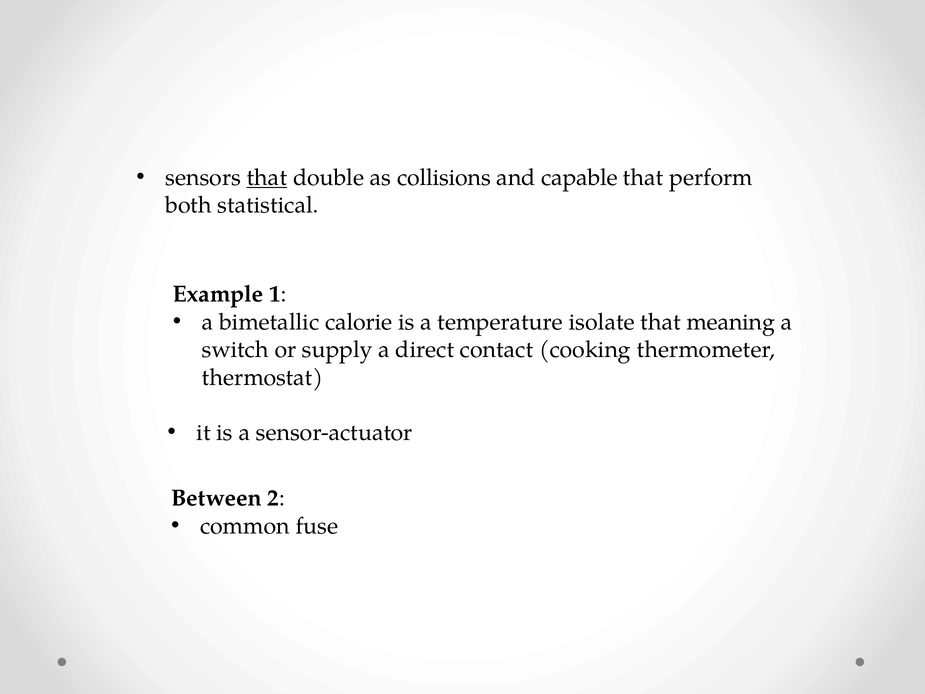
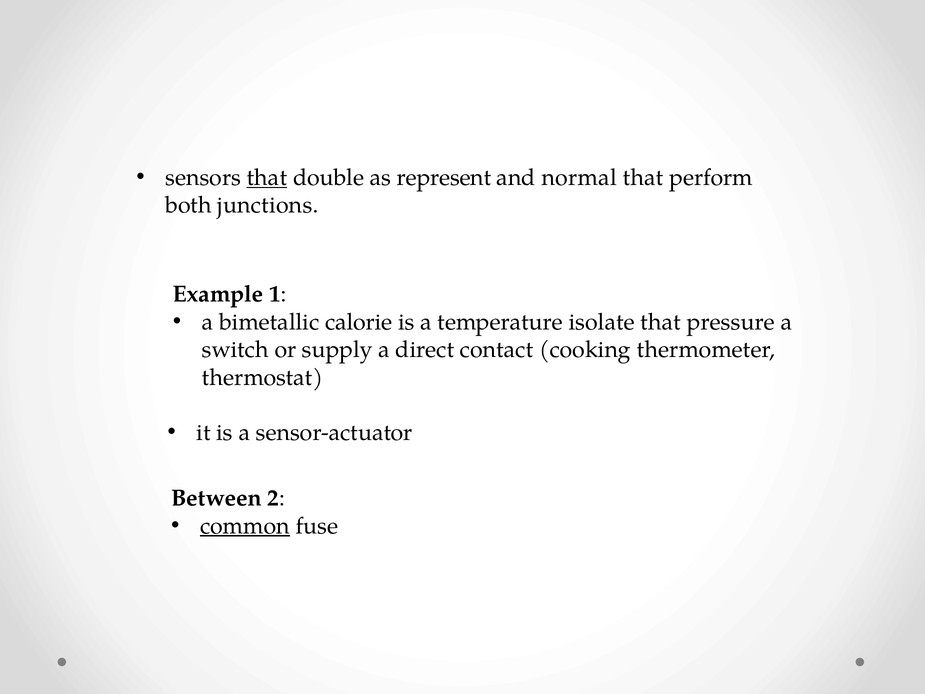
collisions: collisions -> represent (444, 177)
capable: capable -> normal (579, 177)
statistical: statistical -> junctions (268, 205)
meaning: meaning -> pressure (731, 322)
common underline: none -> present (245, 526)
